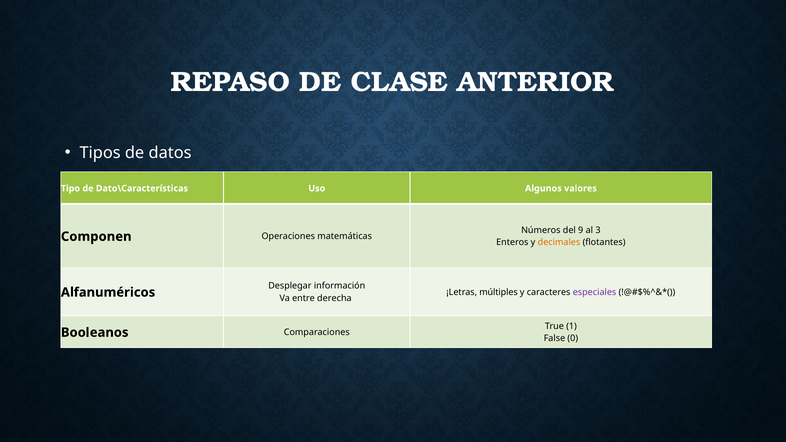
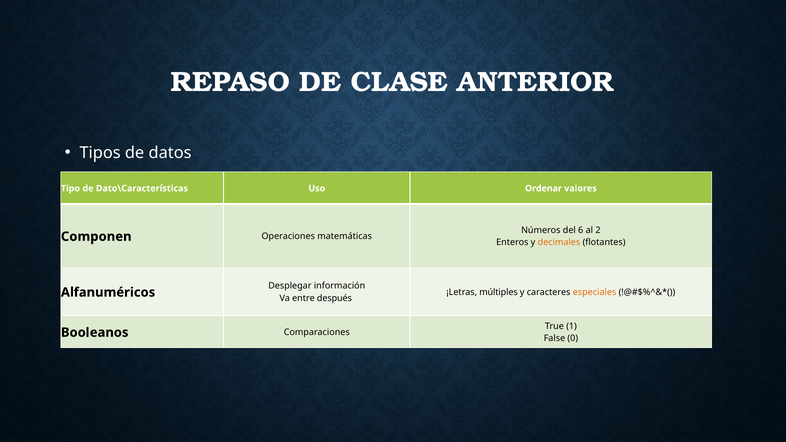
Algunos: Algunos -> Ordenar (543, 188)
9: 9 -> 6 (581, 230)
3: 3 -> 2 (598, 230)
especiales colour: purple -> orange (595, 292)
derecha: derecha -> después (334, 298)
